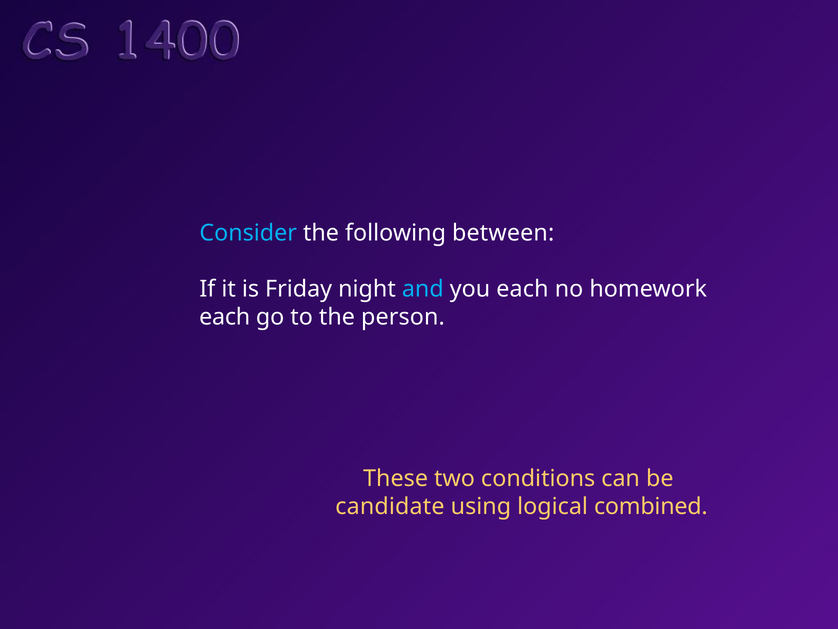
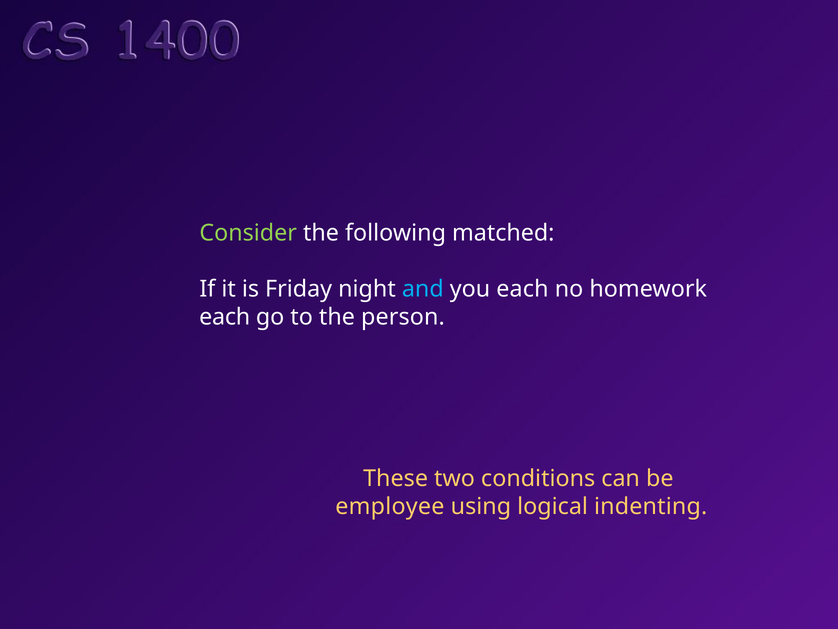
Consider colour: light blue -> light green (248, 233)
between: between -> matched (503, 233)
candidate: candidate -> employee (390, 506)
combined: combined -> indenting (651, 506)
